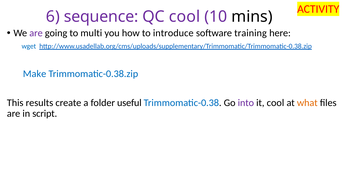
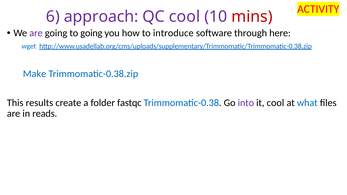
sequence: sequence -> approach (101, 17)
mins colour: black -> red (252, 17)
to multi: multi -> going (91, 33)
training: training -> through (251, 33)
useful: useful -> fastqc (129, 103)
what colour: orange -> blue (307, 103)
script: script -> reads (45, 114)
